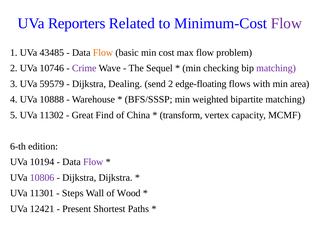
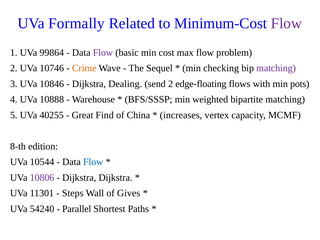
Reporters: Reporters -> Formally (77, 23)
43485: 43485 -> 99864 (52, 53)
Flow colour: orange -> purple (103, 53)
Crime colour: purple -> orange (84, 68)
59579: 59579 -> 10846 (52, 84)
area: area -> pots (300, 84)
11302: 11302 -> 40255 (52, 115)
transform: transform -> increases (181, 115)
6-th: 6-th -> 8-th (18, 146)
10194: 10194 -> 10544 (42, 162)
Flow colour: purple -> blue (93, 162)
Wood: Wood -> Gives (129, 193)
12421: 12421 -> 54240 (42, 209)
Present: Present -> Parallel (77, 209)
